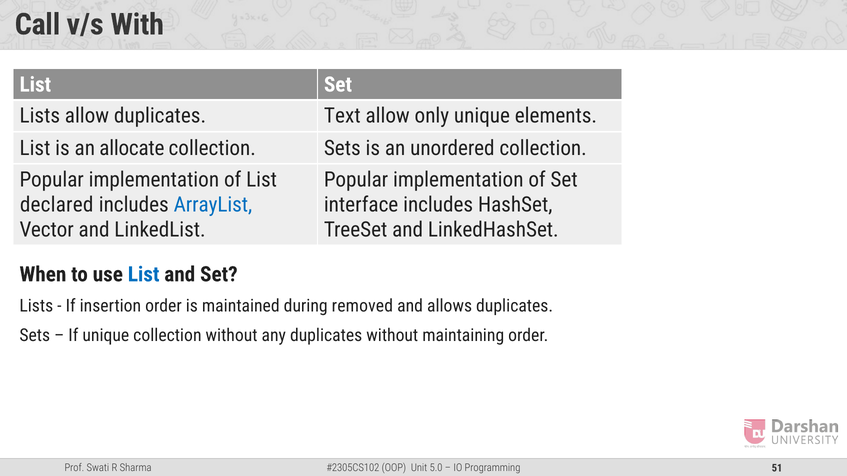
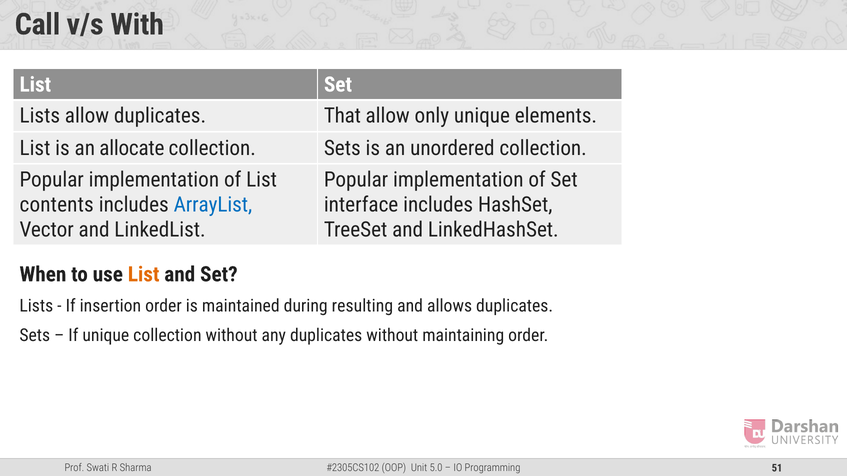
Text: Text -> That (342, 116)
declared: declared -> contents (57, 205)
List colour: blue -> orange (144, 275)
removed: removed -> resulting (362, 306)
